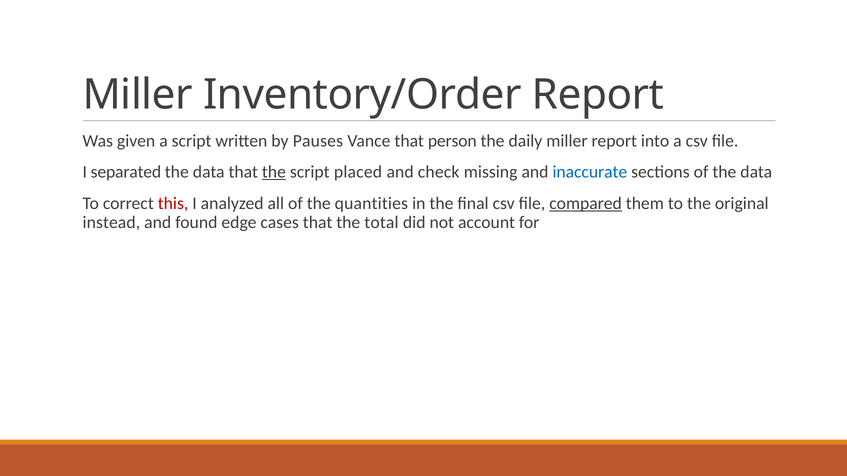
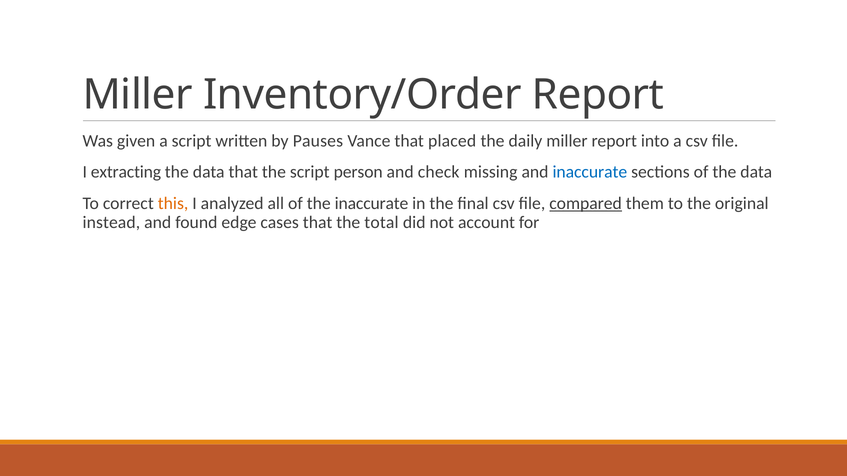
person: person -> placed (452, 141)
separated: separated -> extracting (126, 172)
the underline: present -> none (274, 172)
placed: placed -> person (358, 172)
this colour: red -> orange (173, 204)
the quantities: quantities -> inaccurate (372, 204)
